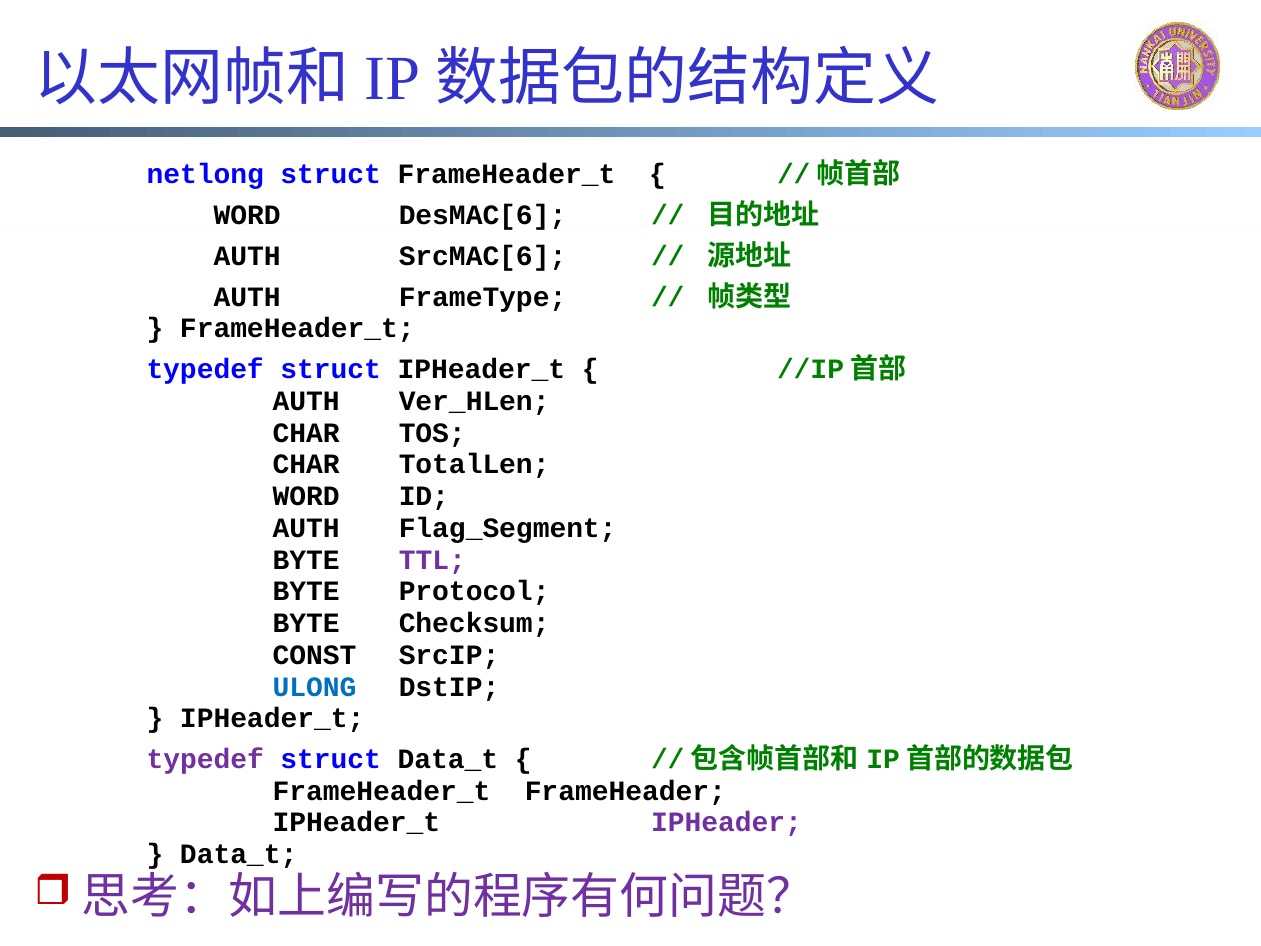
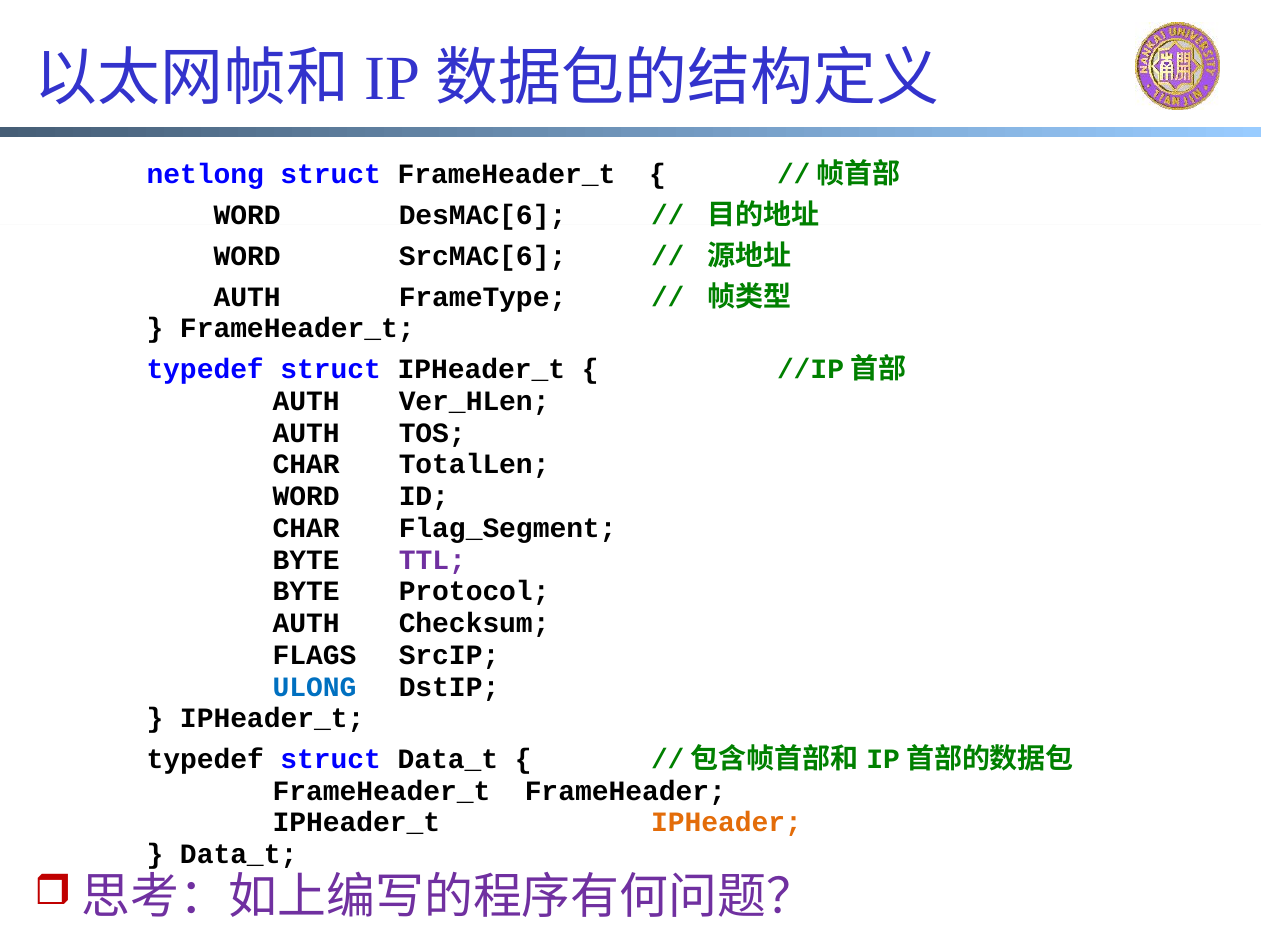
AUTH: AUTH -> WORD (247, 256)
CHAR: CHAR -> AUTH (306, 433)
AUTH: AUTH -> CHAR (306, 528)
BYTE: BYTE -> AUTH (306, 623)
CONST: CONST -> FLAGS (315, 655)
typedef colour: purple -> black (205, 759)
IPHeader colour: purple -> orange (726, 823)
